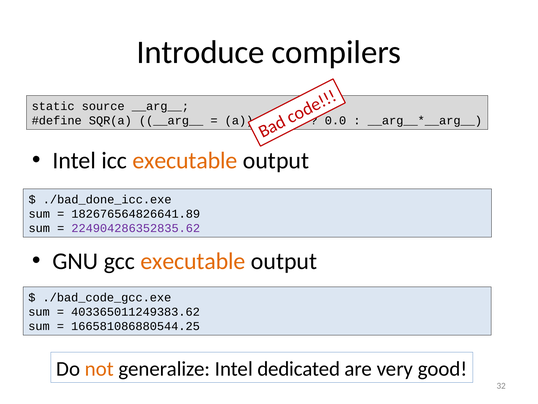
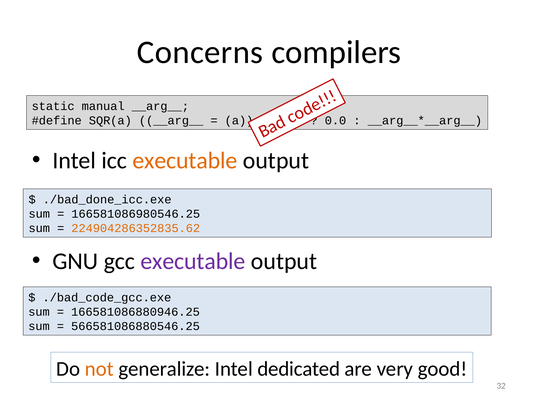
Introduce: Introduce -> Concerns (200, 52)
source: source -> manual (103, 106)
182676564826641.89: 182676564826641.89 -> 166581086980546.25 (136, 214)
224904286352835.62 colour: purple -> orange (136, 228)
executable colour: orange -> purple (193, 261)
403365011249383.62: 403365011249383.62 -> 166581086880946.25 (135, 311)
166581086880544.25: 166581086880544.25 -> 566581086880546.25 (135, 326)
